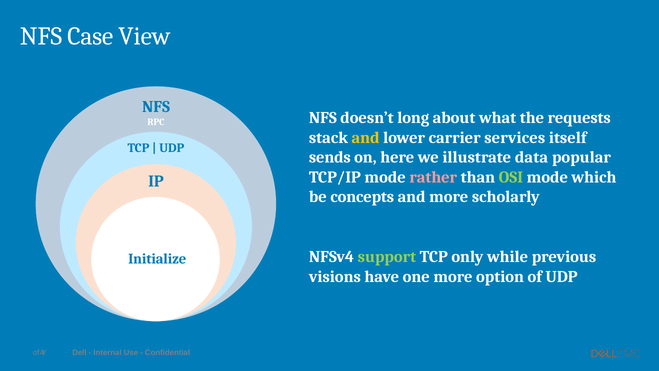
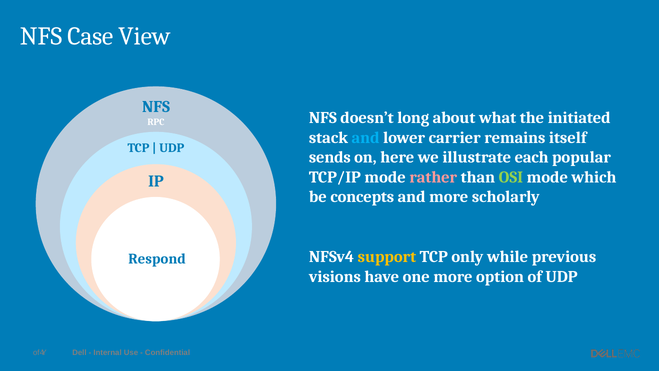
requests: requests -> initiated (579, 118)
and colour: yellow -> light blue (366, 138)
services: services -> remains (515, 138)
data: data -> each (532, 157)
support colour: light green -> yellow (387, 257)
Initialize: Initialize -> Respond (157, 259)
